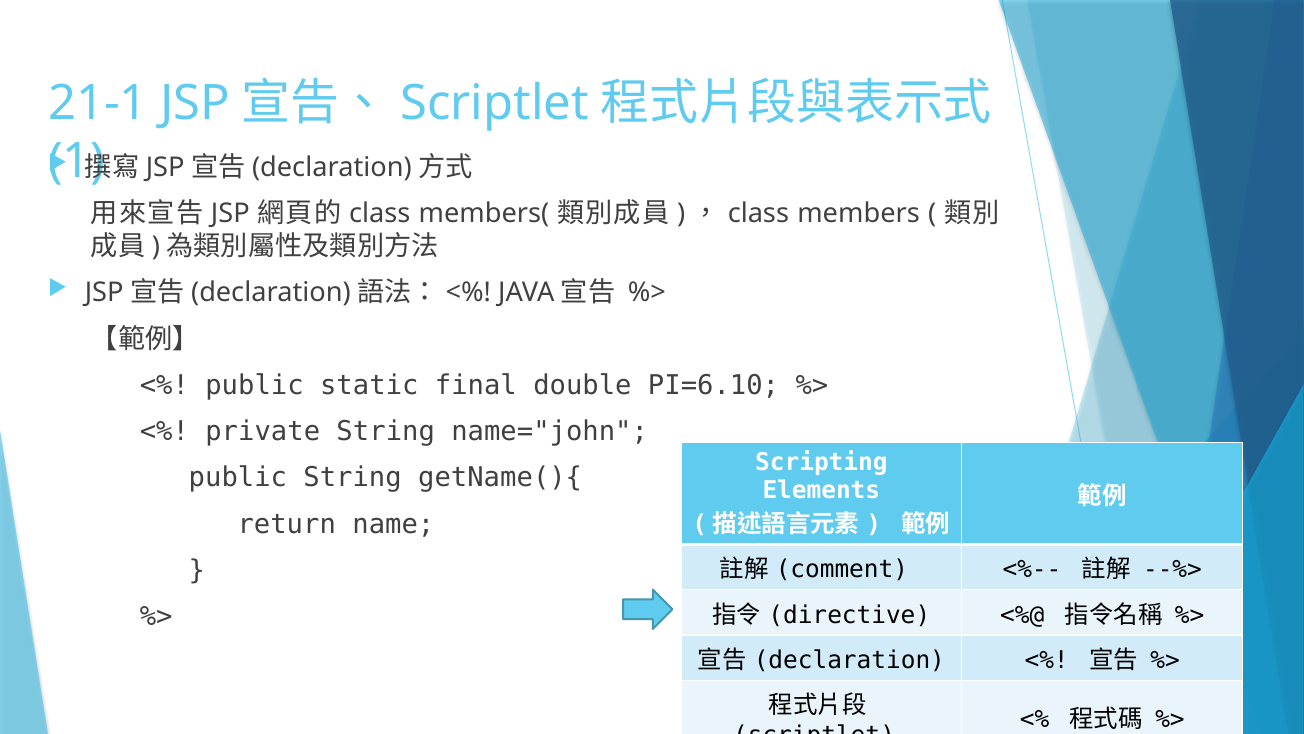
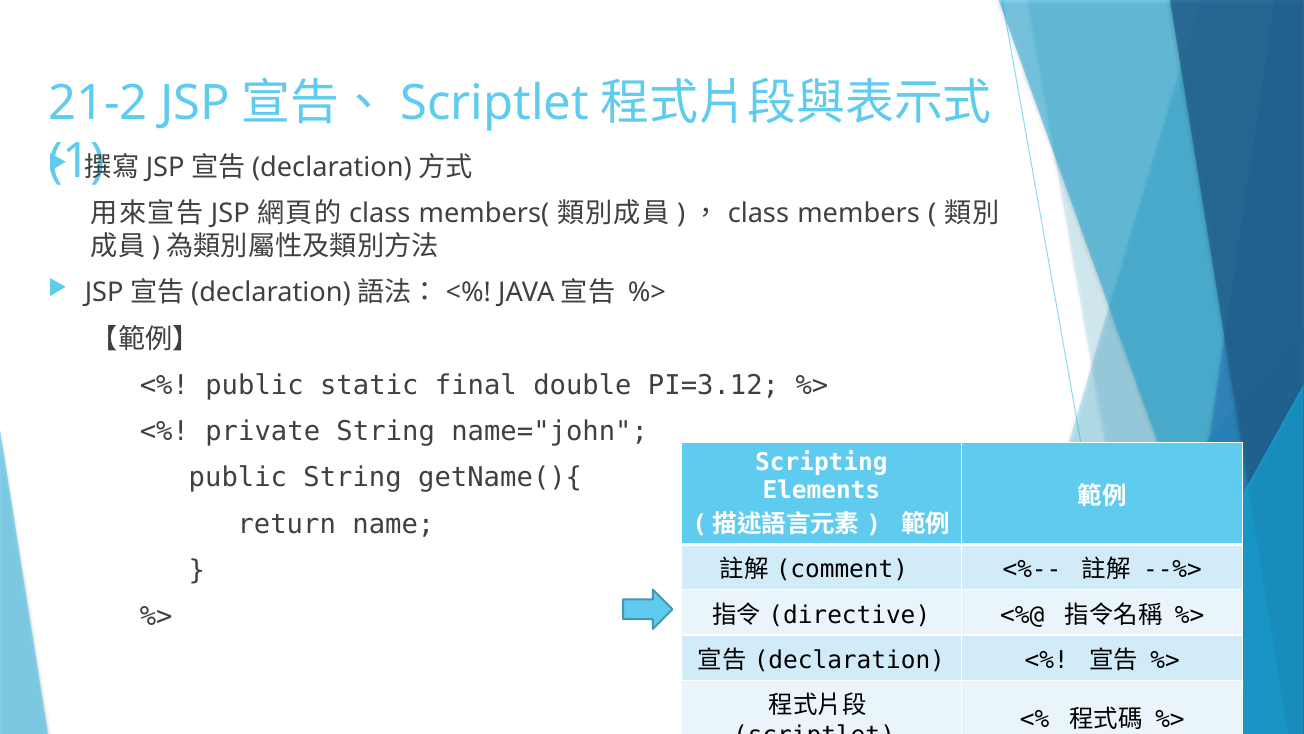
21-1: 21-1 -> 21-2 (98, 103)
PI=6.10: PI=6.10 -> PI=3.12 (714, 385)
